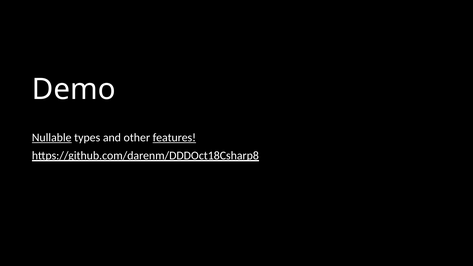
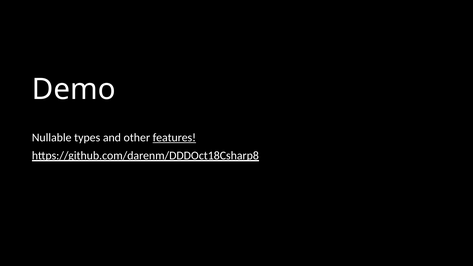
Nullable underline: present -> none (52, 138)
